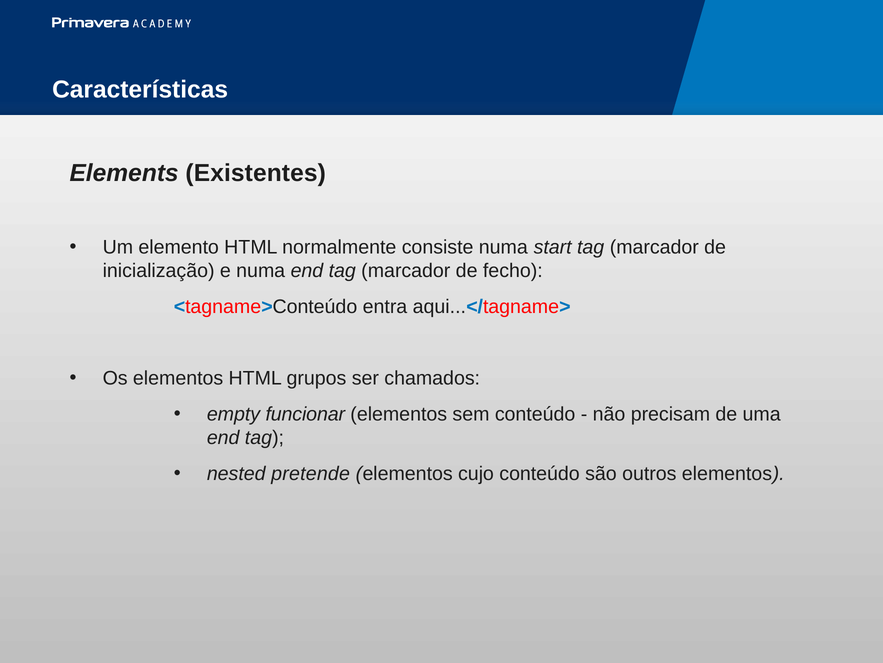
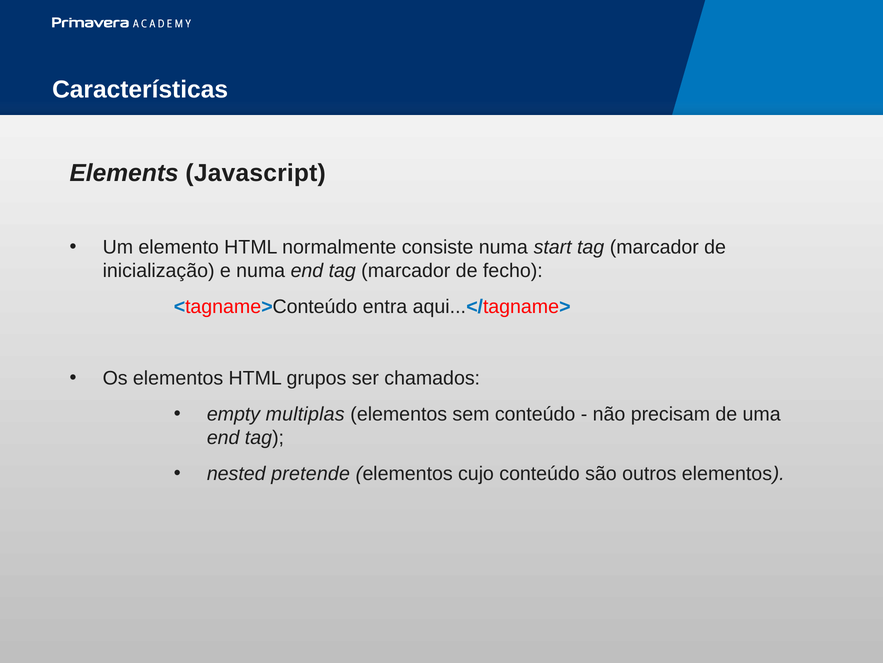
Existentes: Existentes -> Javascript (256, 173)
funcionar: funcionar -> multiplas (305, 414)
